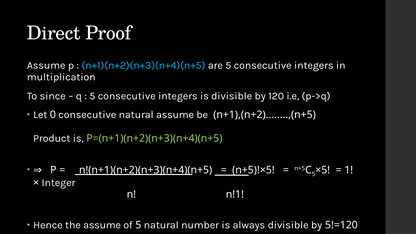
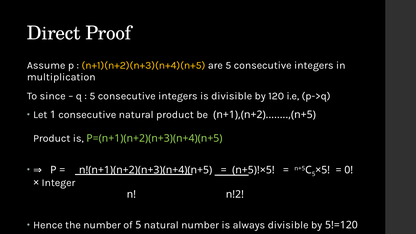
n+1)(n+2)(n+3)(n+4)(n+5 colour: light blue -> yellow (143, 65)
0: 0 -> 1 (53, 115)
natural assume: assume -> product (175, 115)
1: 1 -> 0 (349, 170)
n!1: n!1 -> n!2 (235, 194)
the assume: assume -> number (102, 225)
